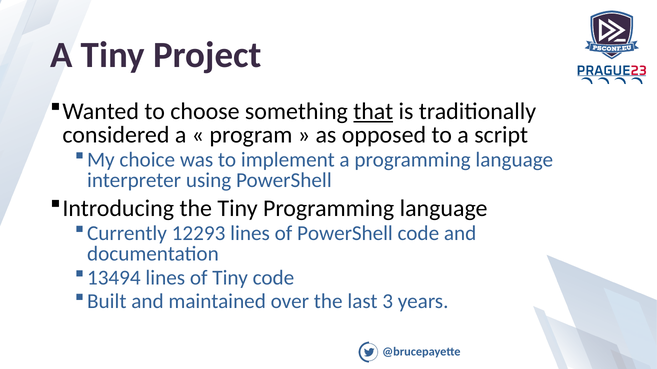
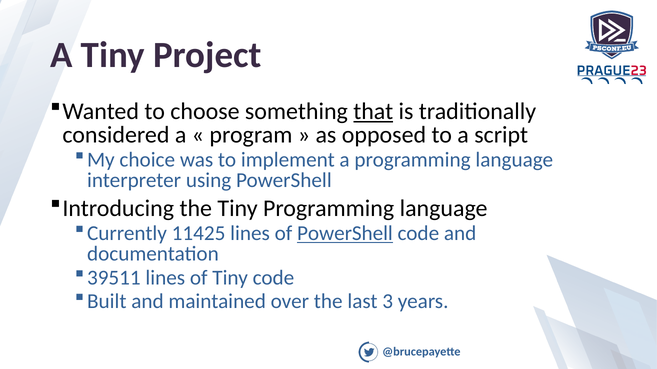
12293: 12293 -> 11425 (199, 234)
PowerShell underline: none -> present (345, 234)
13494: 13494 -> 39511 (114, 278)
